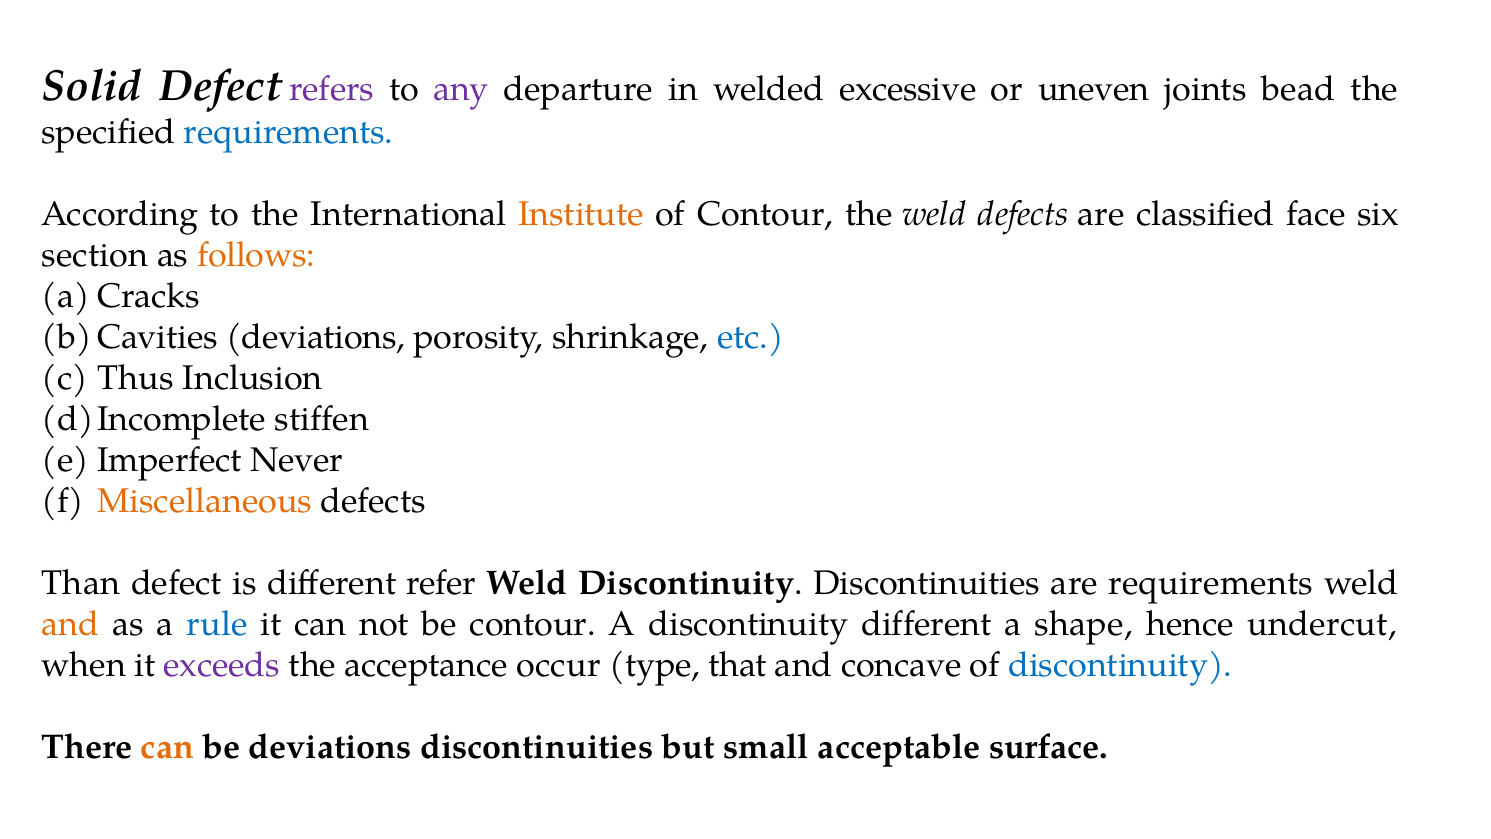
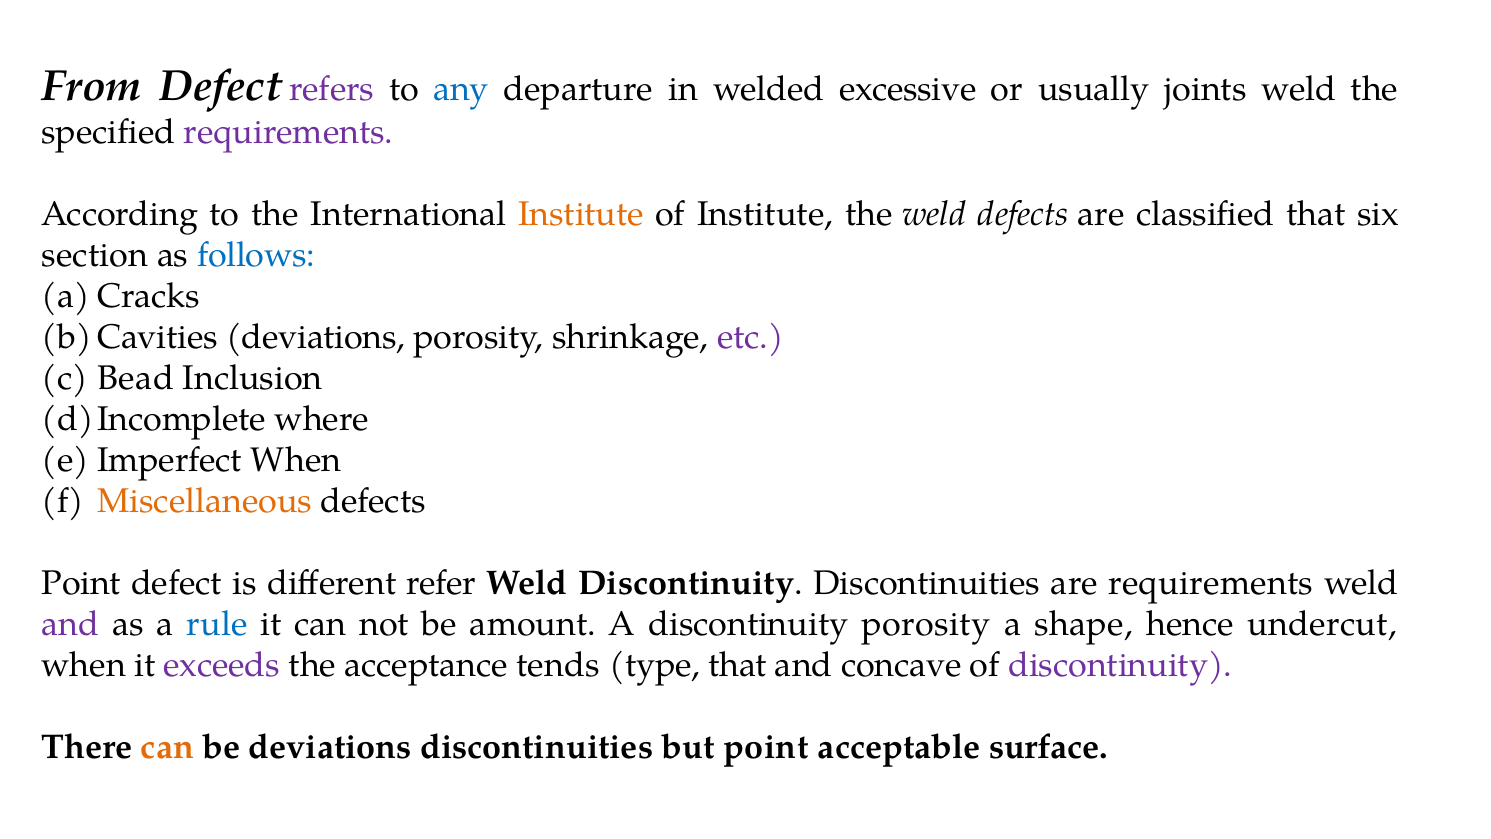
Solid: Solid -> From (92, 86)
any colour: purple -> blue (461, 89)
uneven: uneven -> usually (1094, 89)
joints bead: bead -> weld (1299, 89)
requirements colour: blue -> purple (289, 132)
of Contour: Contour -> Institute (765, 214)
classified face: face -> that (1316, 214)
follows colour: orange -> blue (256, 255)
etc colour: blue -> purple (750, 337)
Thus: Thus -> Bead (136, 378)
stiffen: stiffen -> where (322, 419)
Never: Never -> When (296, 460)
Than: Than -> Point (81, 583)
and colour: orange -> purple (70, 624)
be contour: contour -> amount (533, 624)
discontinuity different: different -> porosity (926, 624)
occur: occur -> tends (558, 665)
discontinuity colour: blue -> purple (1120, 665)
but small: small -> point (766, 747)
